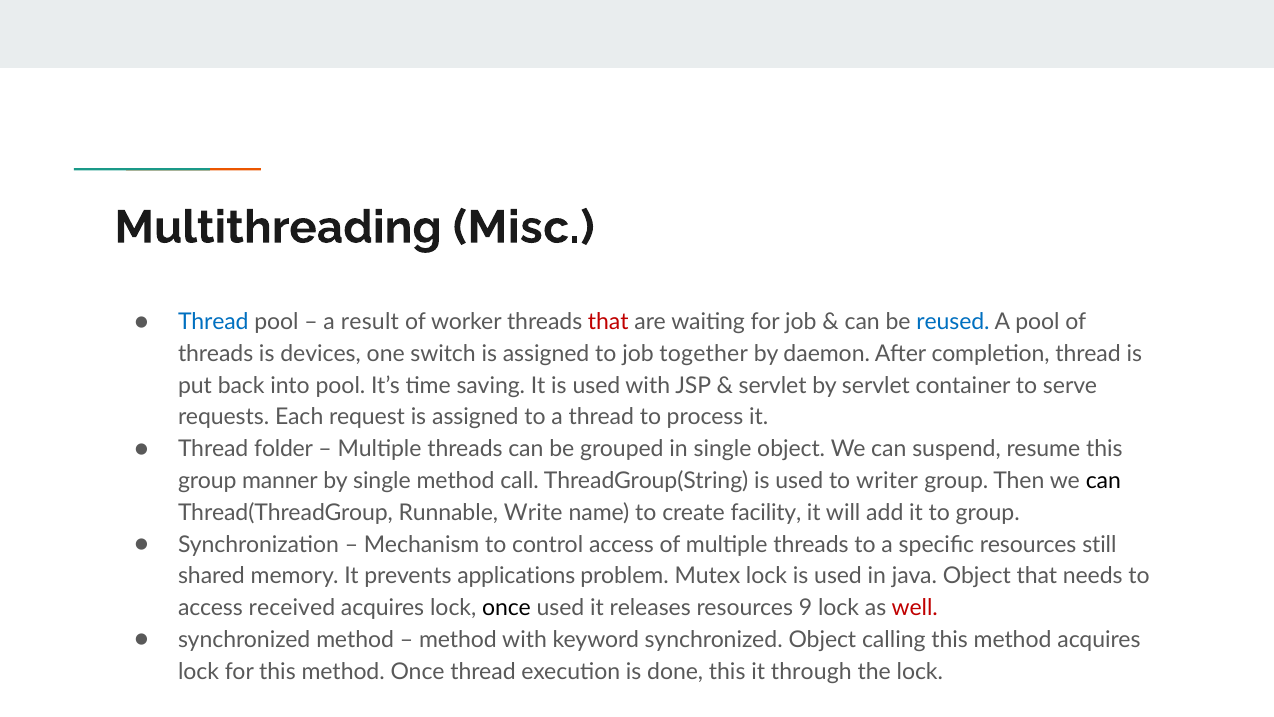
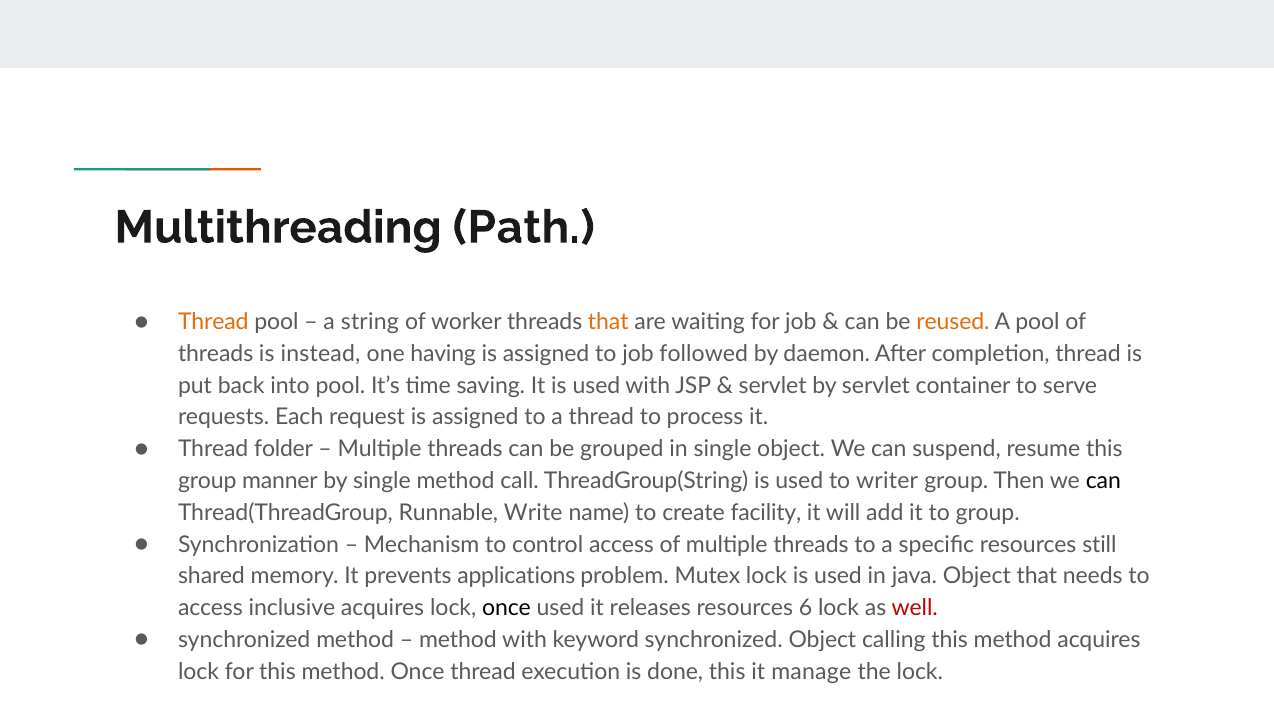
Misc: Misc -> Path (524, 227)
Thread colour: blue -> orange (213, 322)
result: result -> string (370, 322)
that colour: red -> orange (608, 322)
reused colour: blue -> orange (953, 322)
devices: devices -> instead (320, 354)
switch: switch -> having (443, 354)
together: together -> followed (704, 354)
received: received -> inclusive (292, 608)
9: 9 -> 6 (805, 608)
through: through -> manage (811, 671)
